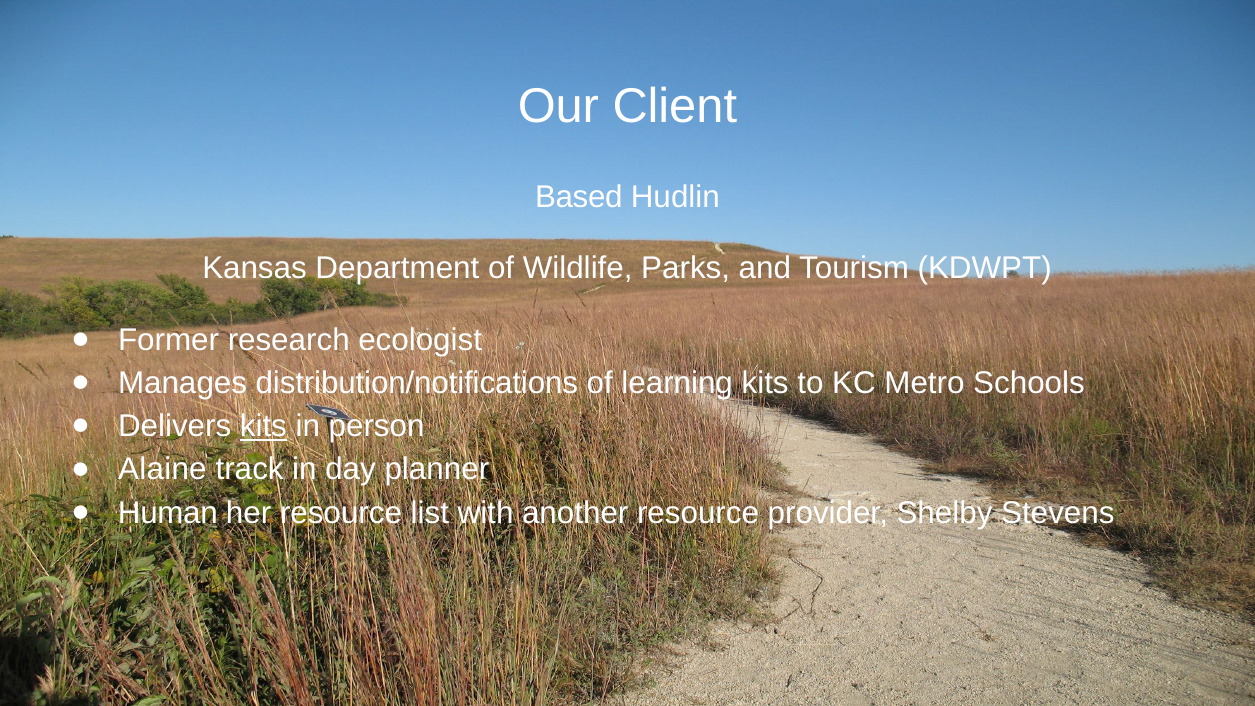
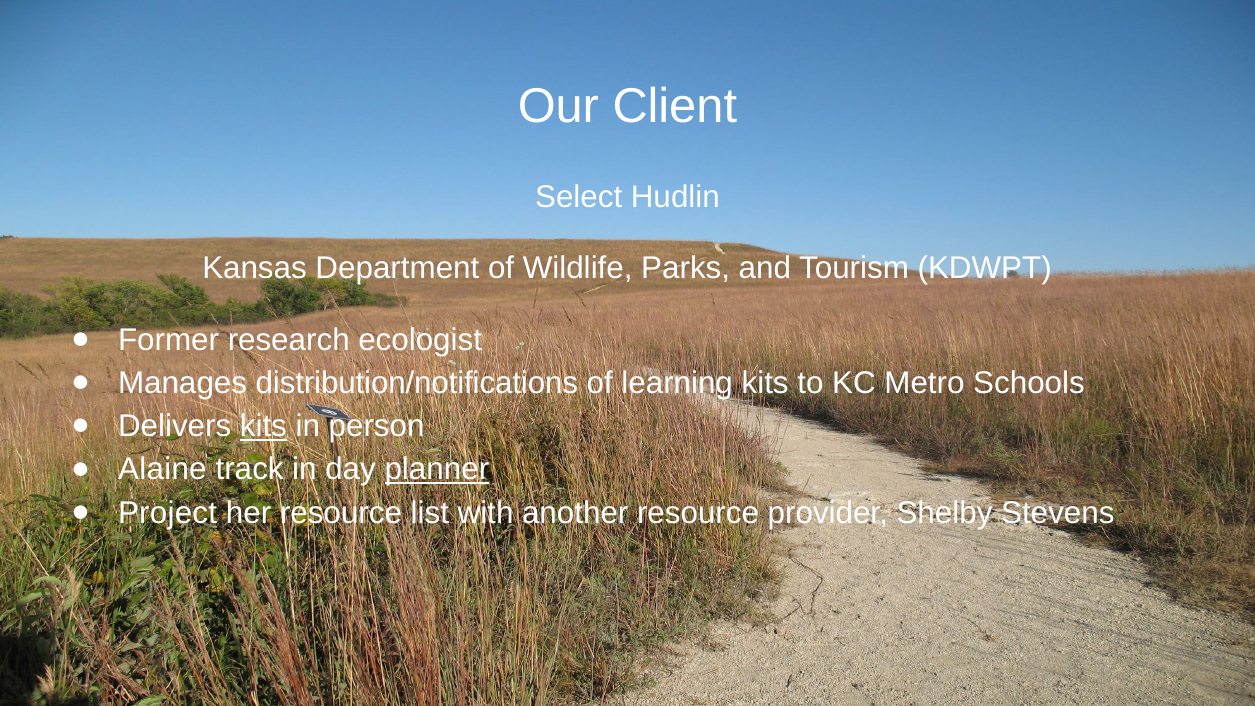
Based: Based -> Select (579, 197)
planner underline: none -> present (437, 470)
Human: Human -> Project (168, 513)
